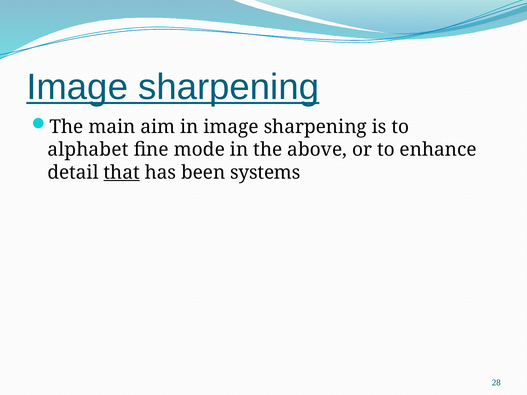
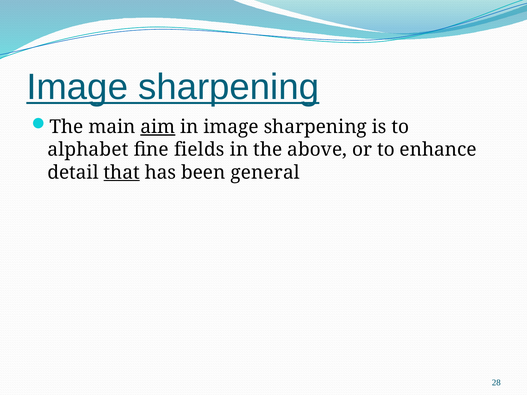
aim underline: none -> present (158, 127)
mode: mode -> fields (199, 150)
systems: systems -> general (265, 173)
